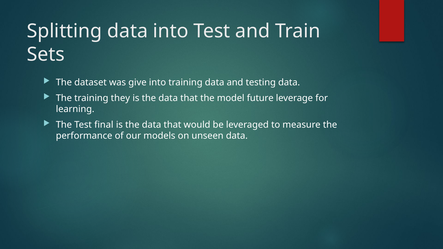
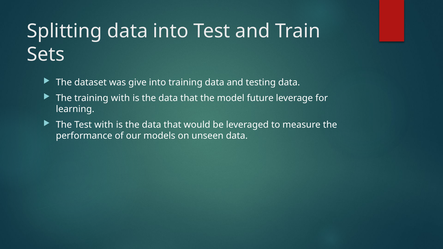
training they: they -> with (120, 98)
Test final: final -> with (104, 125)
